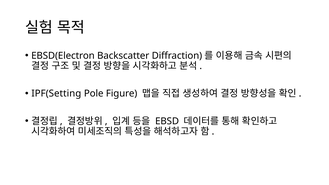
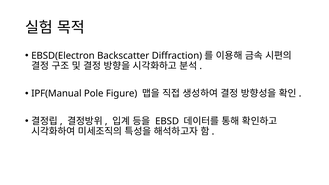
IPF(Setting: IPF(Setting -> IPF(Manual (56, 94)
